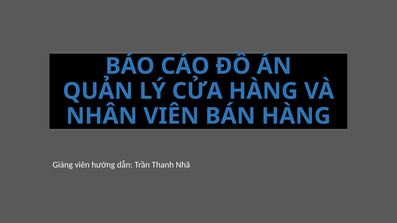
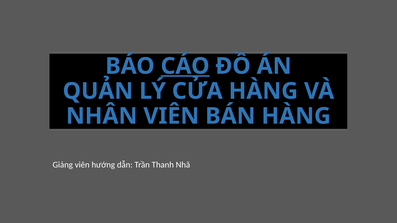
CÁO underline: none -> present (185, 66)
